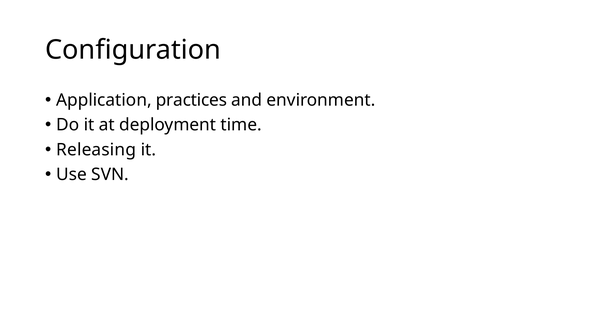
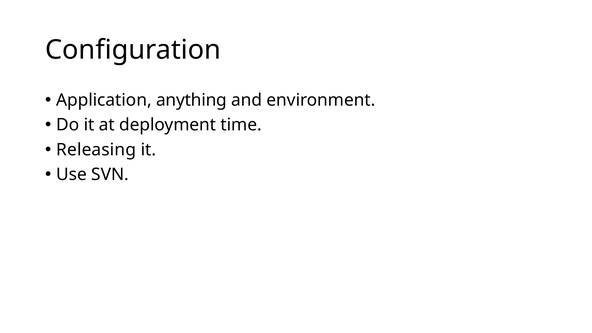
practices: practices -> anything (191, 100)
